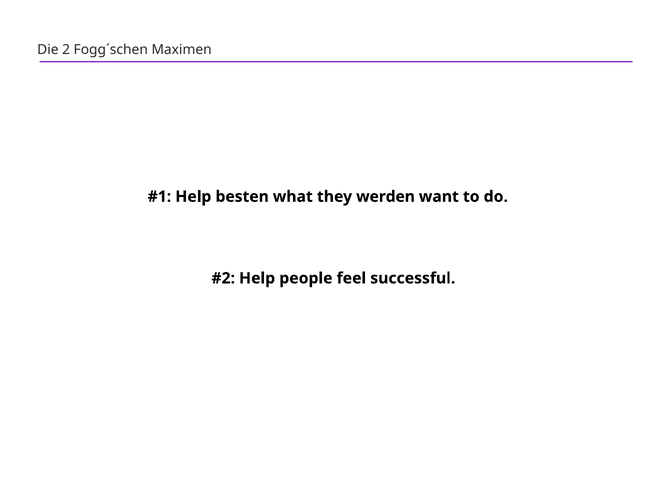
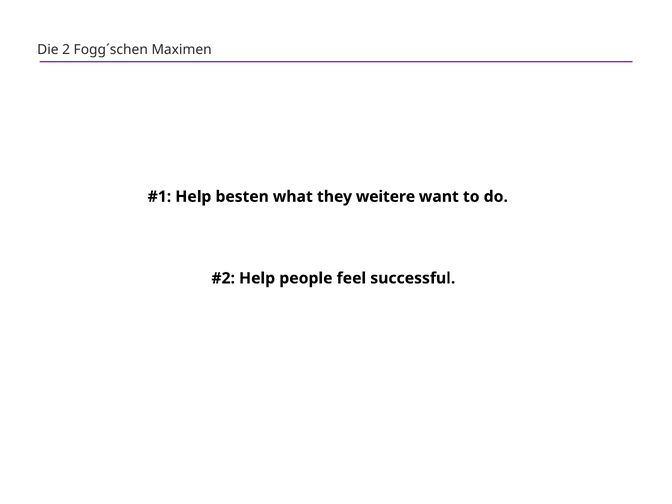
werden: werden -> weitere (386, 197)
